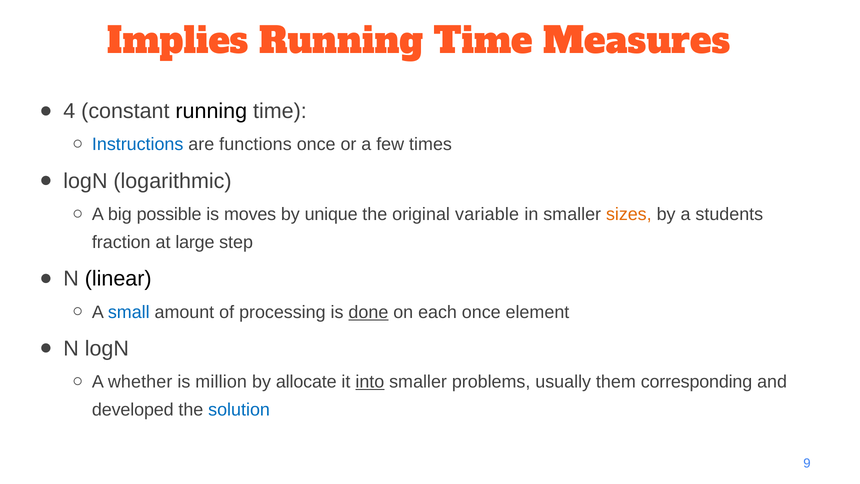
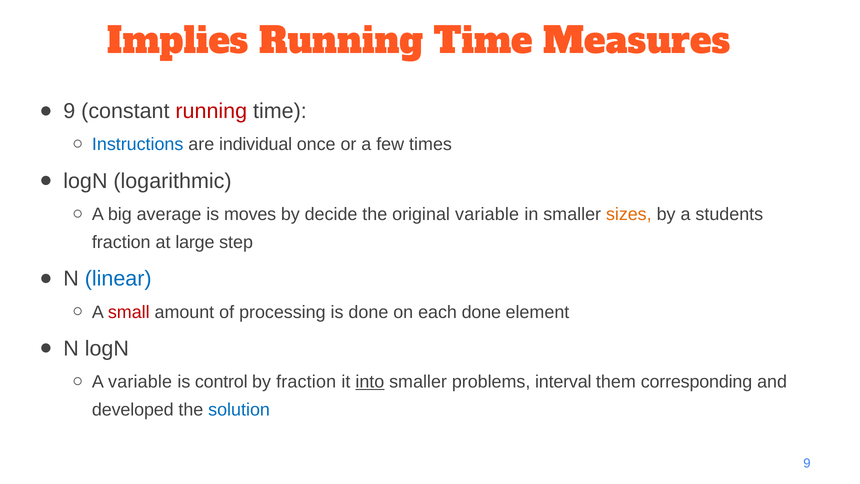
4: 4 -> 9 (69, 111)
running colour: black -> red (211, 111)
functions: functions -> individual (256, 144)
possible: possible -> average (169, 214)
unique: unique -> decide (331, 214)
linear colour: black -> blue (118, 279)
small colour: blue -> red (129, 312)
done underline: present -> none (368, 312)
each once: once -> done (481, 312)
A whether: whether -> variable (140, 382)
million: million -> control (221, 382)
by allocate: allocate -> fraction (306, 382)
usually: usually -> interval (563, 382)
